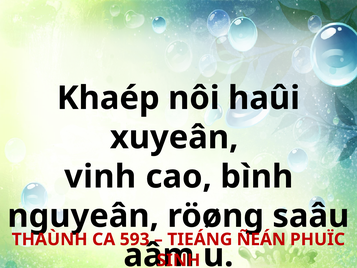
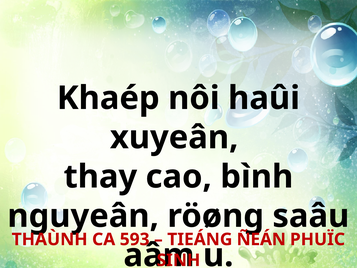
vinh: vinh -> thay (100, 177)
